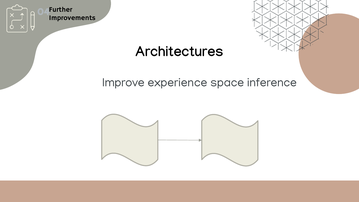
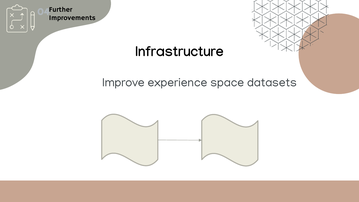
Architectures: Architectures -> Infrastructure (180, 52)
inference: inference -> datasets (272, 82)
